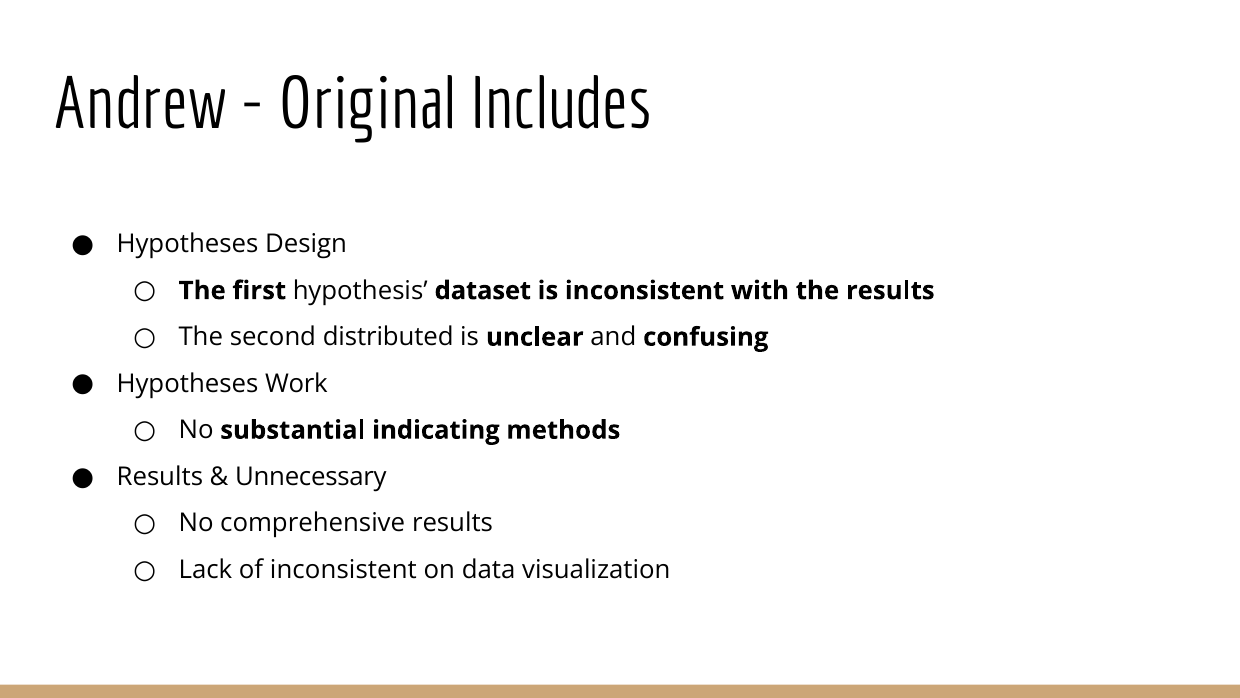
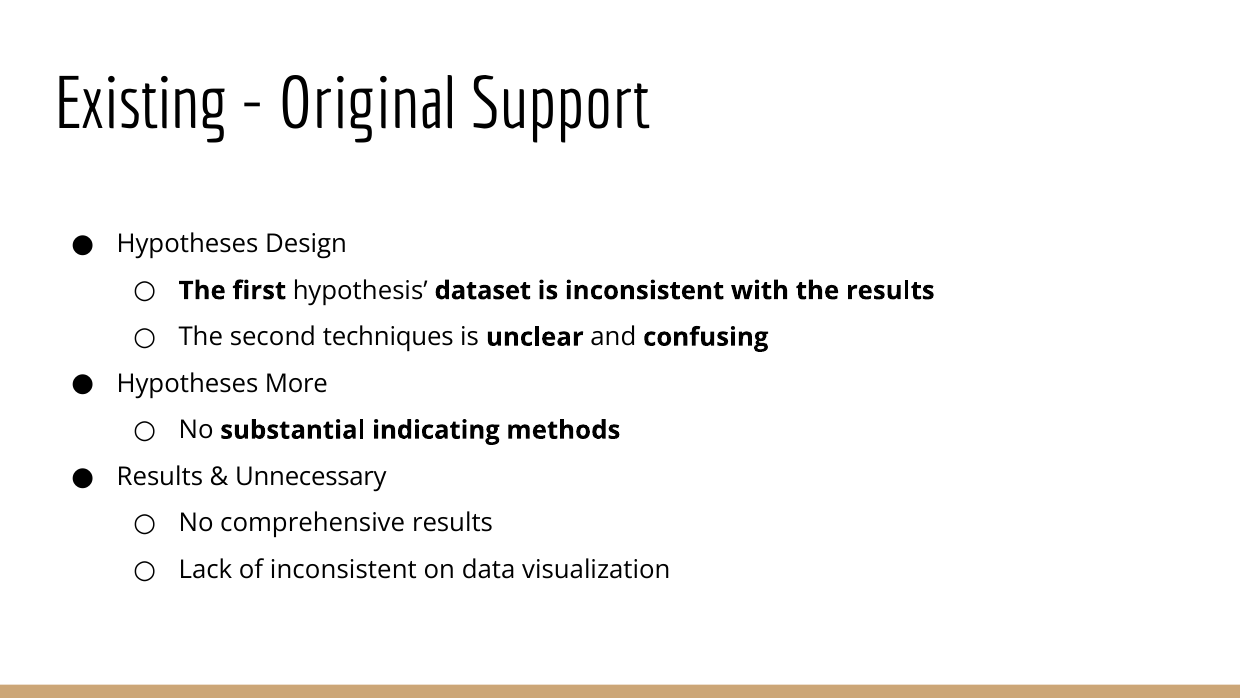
Andrew: Andrew -> Existing (141, 105)
Includes: Includes -> Support (561, 105)
distributed: distributed -> techniques (388, 337)
Work: Work -> More (296, 383)
